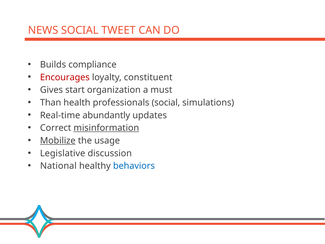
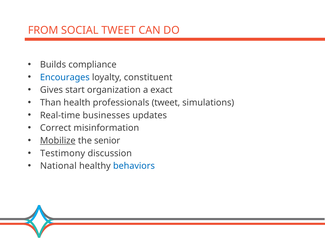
NEWS: NEWS -> FROM (43, 30)
Encourages colour: red -> blue (65, 77)
must: must -> exact (161, 90)
professionals social: social -> tweet (166, 103)
abundantly: abundantly -> businesses (106, 115)
misinformation underline: present -> none (106, 128)
usage: usage -> senior (107, 140)
Legislative: Legislative -> Testimony (63, 153)
